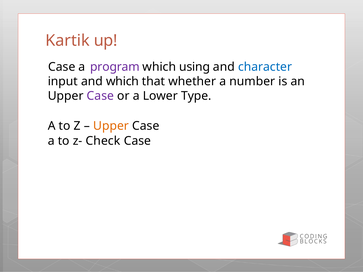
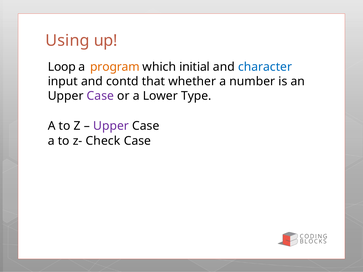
Kartik: Kartik -> Using (68, 41)
Case: Case -> Loop (62, 67)
program colour: purple -> orange (115, 67)
using: using -> initial (195, 67)
and which: which -> contd (122, 81)
Upper colour: orange -> purple (111, 126)
